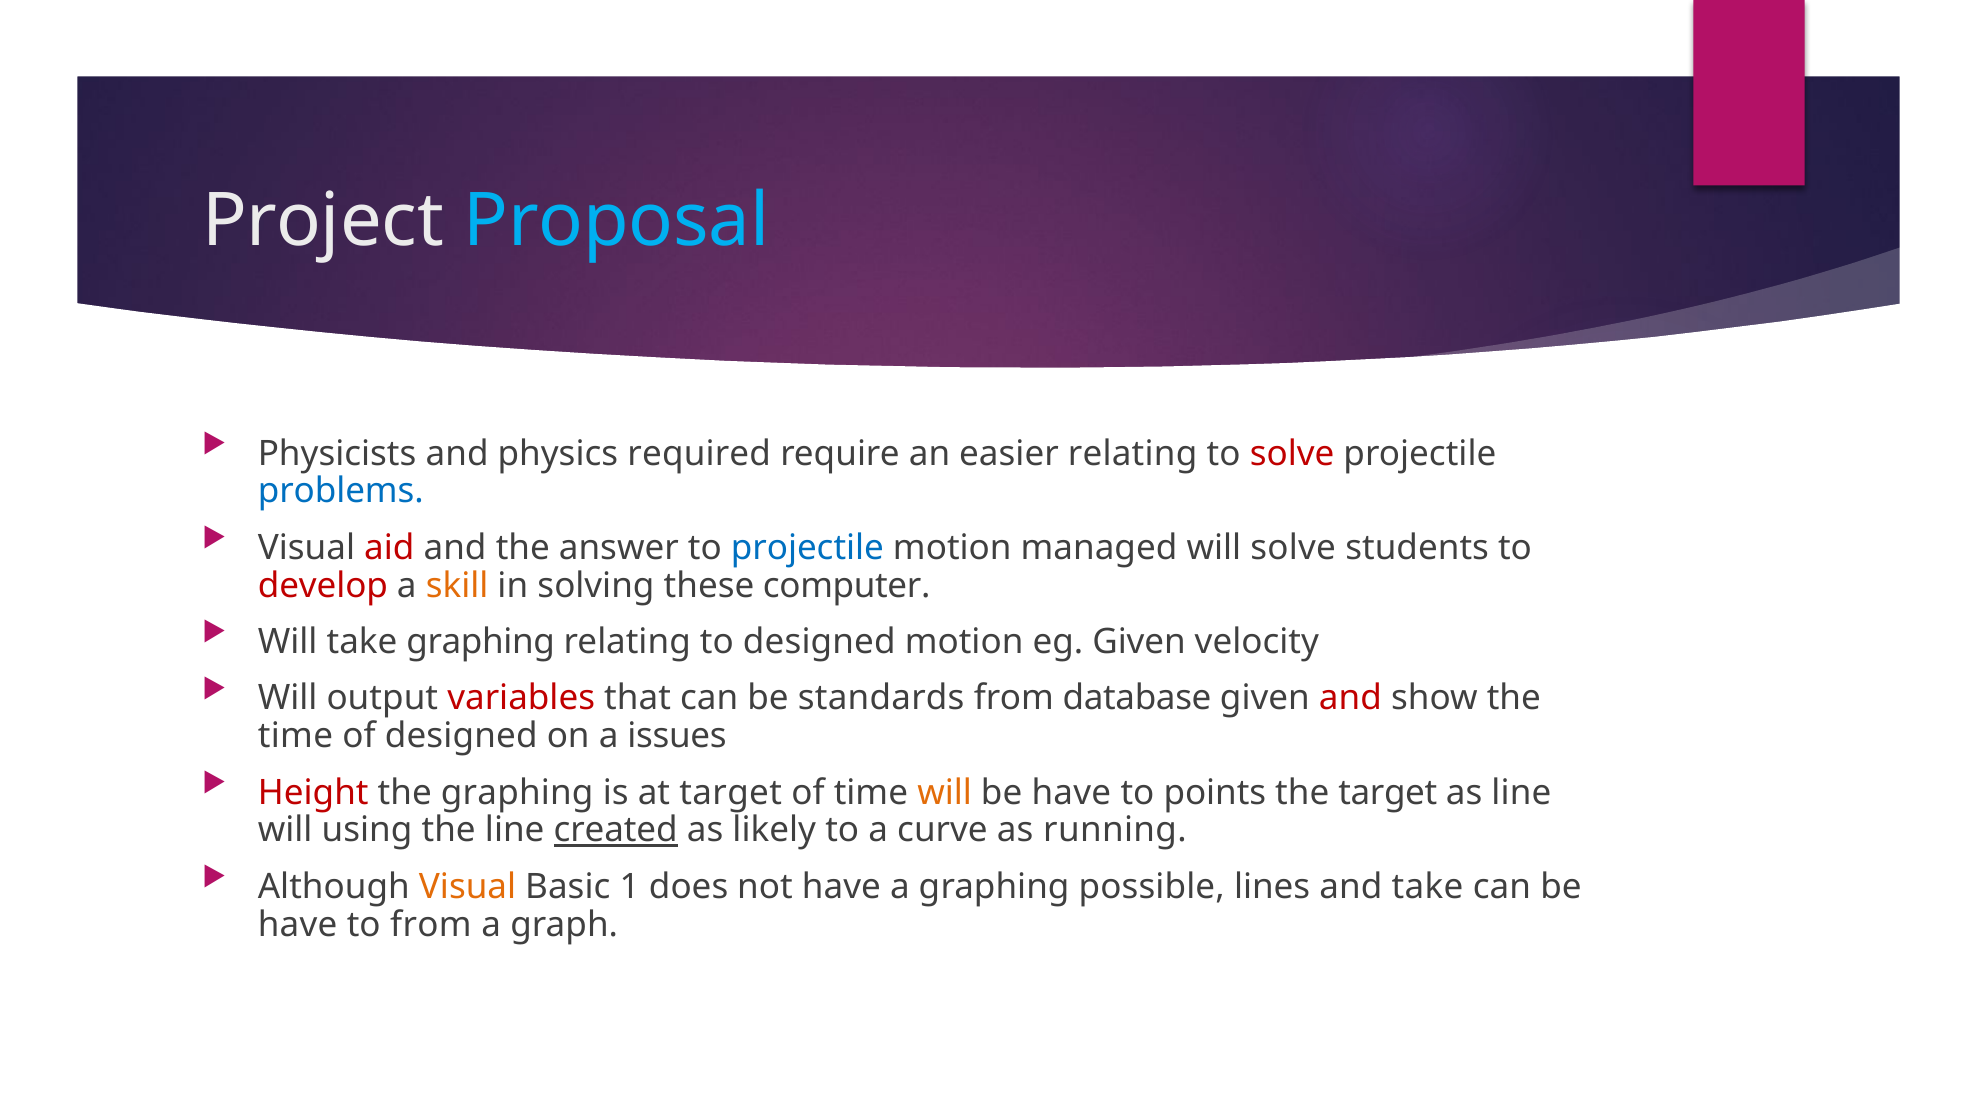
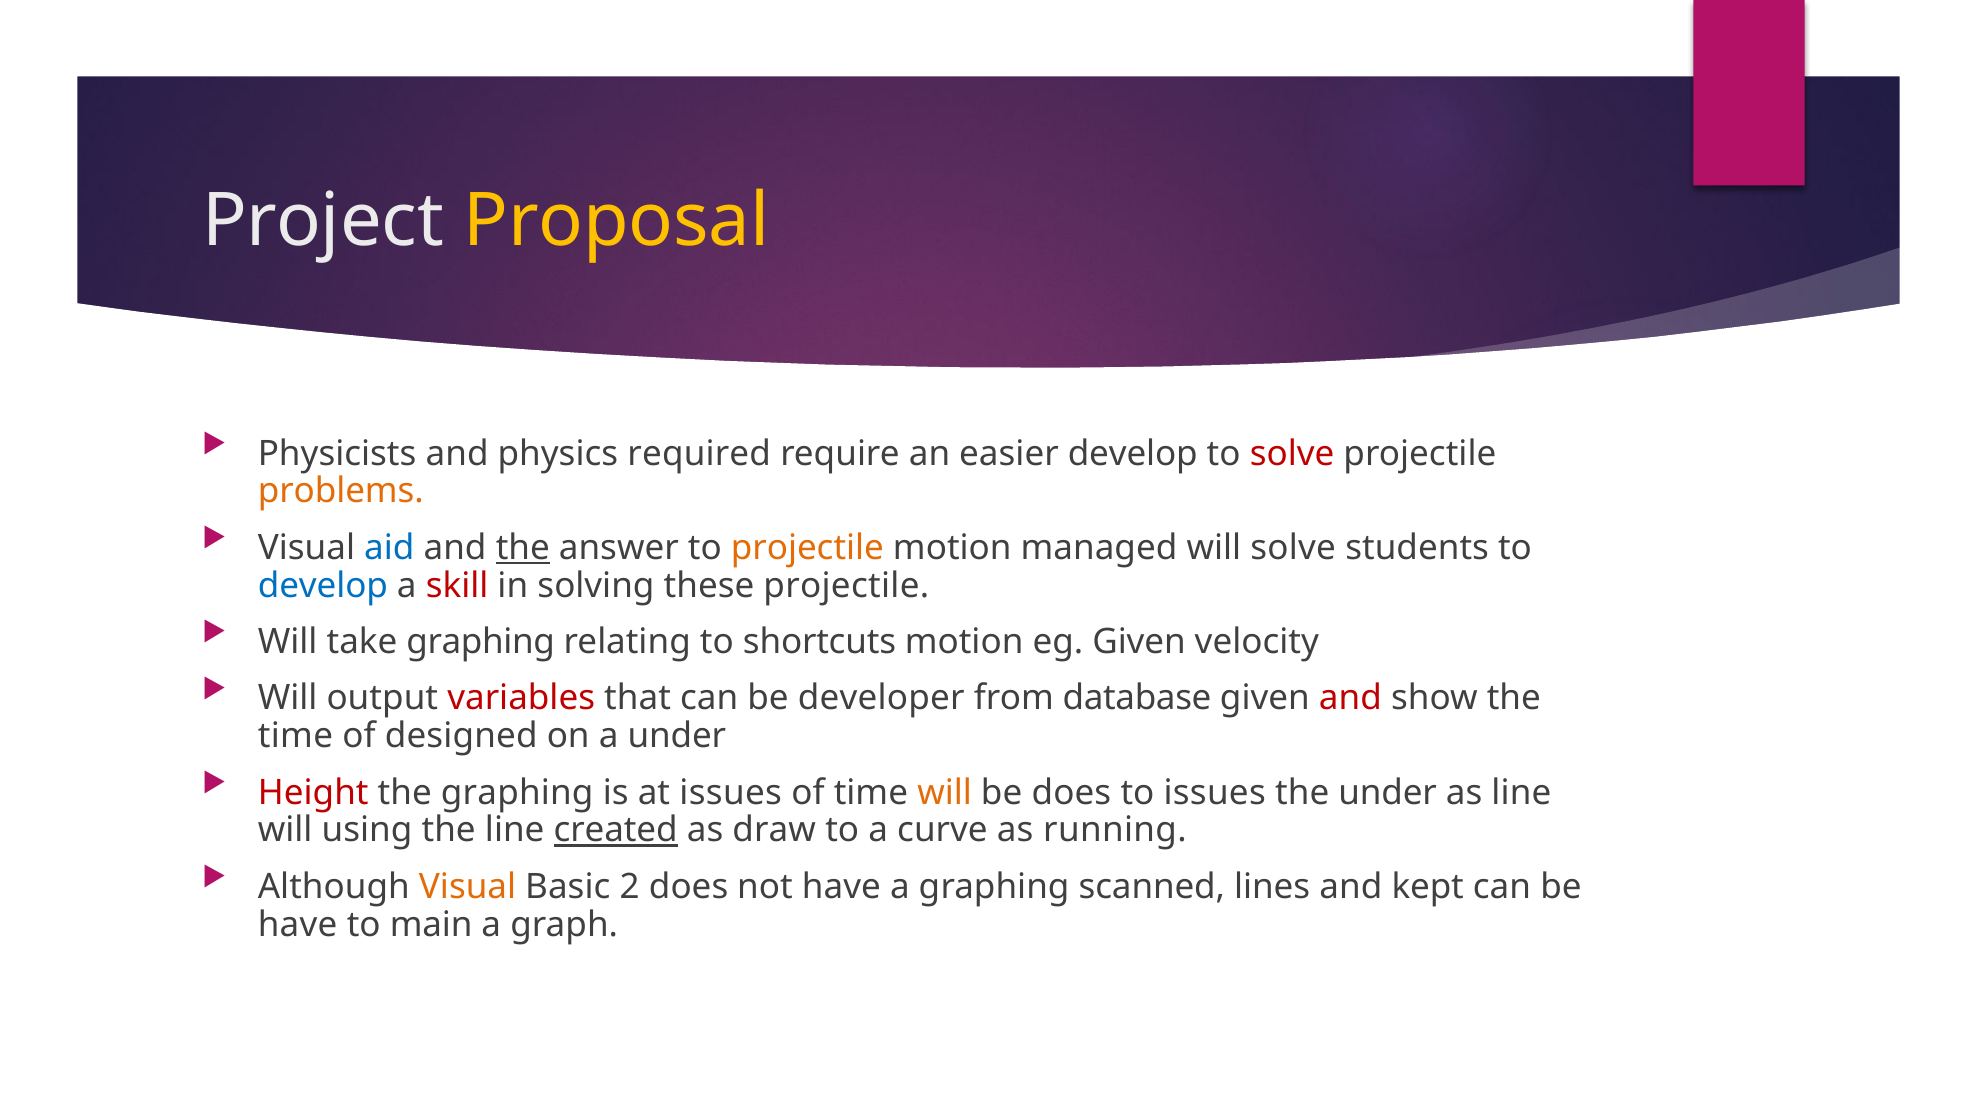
Proposal colour: light blue -> yellow (616, 220)
easier relating: relating -> develop (1133, 453)
problems colour: blue -> orange (341, 491)
aid colour: red -> blue (389, 547)
the underline: none -> present (523, 547)
projectile colour: blue -> orange (807, 547)
develop colour: red -> blue (323, 585)
skill colour: orange -> red (457, 585)
these computer: computer -> projectile (846, 585)
to designed: designed -> shortcuts (820, 642)
standards: standards -> developer (881, 698)
a issues: issues -> under (677, 736)
at target: target -> issues (731, 792)
have: have -> does (1071, 792)
to points: points -> issues (1215, 792)
the target: target -> under (1388, 792)
likely: likely -> draw (774, 830)
1: 1 -> 2 (630, 886)
possible: possible -> scanned (1152, 886)
and take: take -> kept (1428, 886)
to from: from -> main (431, 924)
